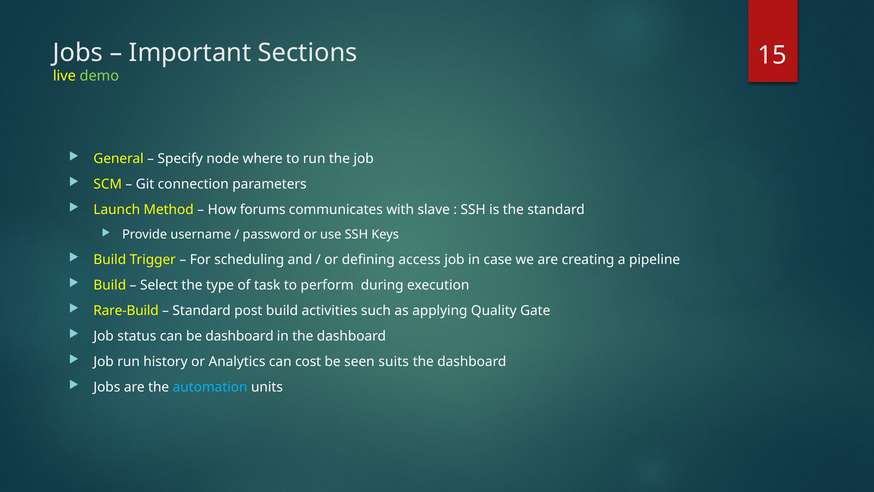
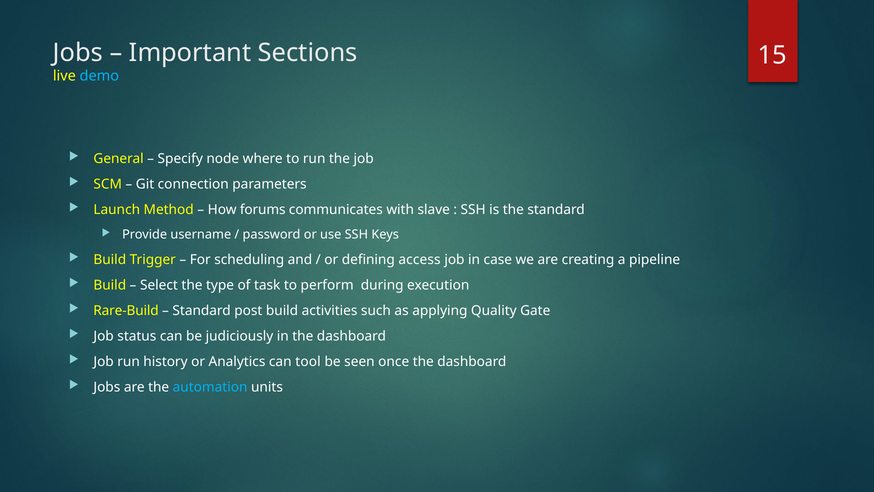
demo colour: light green -> light blue (99, 76)
be dashboard: dashboard -> judiciously (239, 336)
cost: cost -> tool (308, 362)
suits: suits -> once (394, 362)
